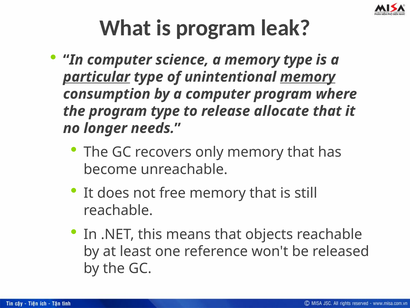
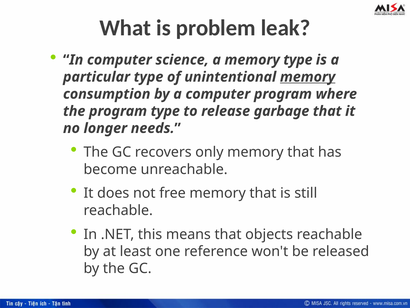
is program: program -> problem (216, 28)
particular underline: present -> none (97, 77)
allocate: allocate -> garbage (282, 111)
